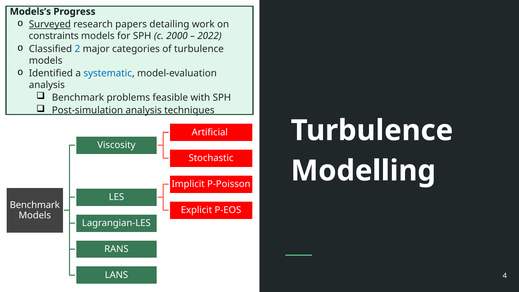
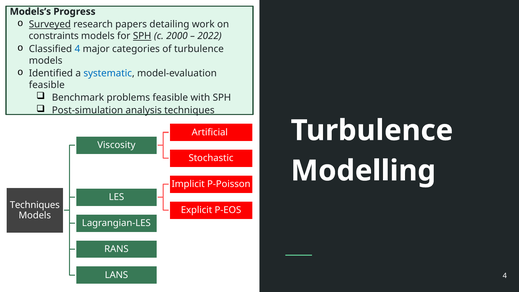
SPH underline: none -> present (142, 36)
Classified 2: 2 -> 4 (77, 49)
analysis: analysis -> feasible (47, 85)
Benchmark: Benchmark -> Techniques (35, 205)
